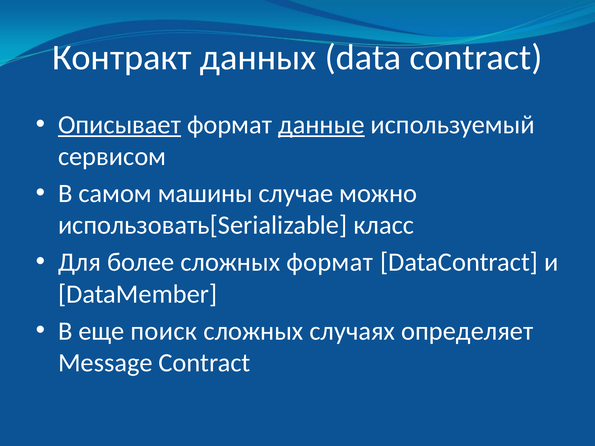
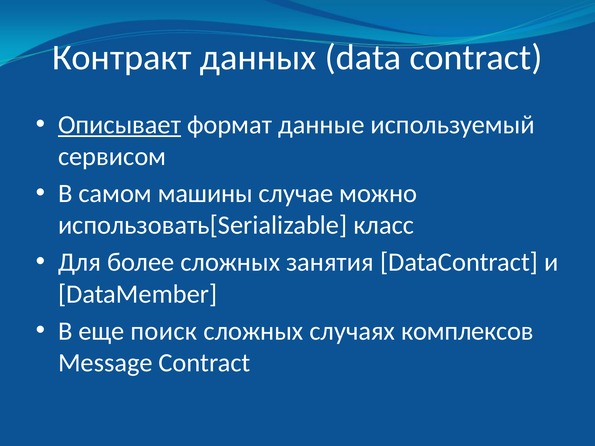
данные underline: present -> none (321, 125)
сложных формат: формат -> занятия (330, 262)
определяет: определяет -> комплексов (467, 331)
